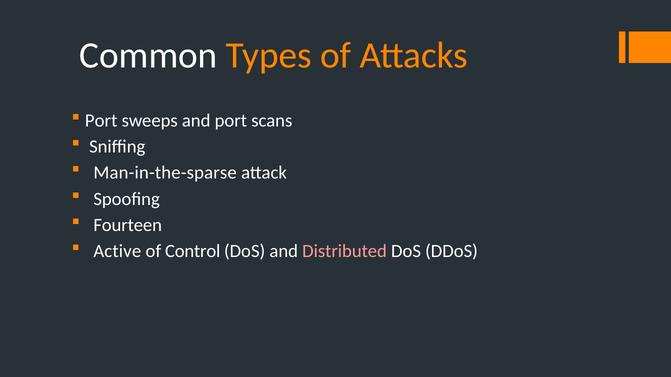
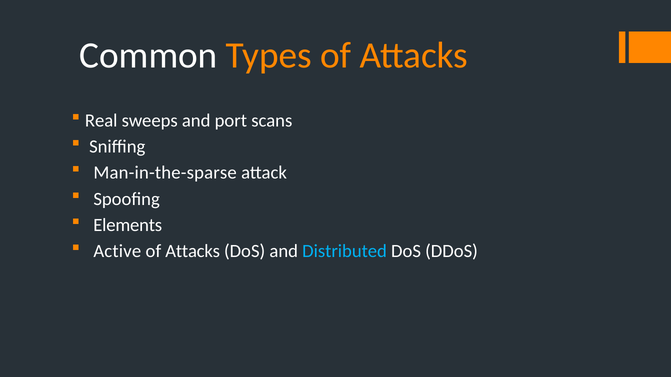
Port: Port -> Real (101, 121)
Fourteen: Fourteen -> Elements (128, 225)
Control: Control -> Attacks (193, 251)
Distributed colour: pink -> light blue (345, 251)
